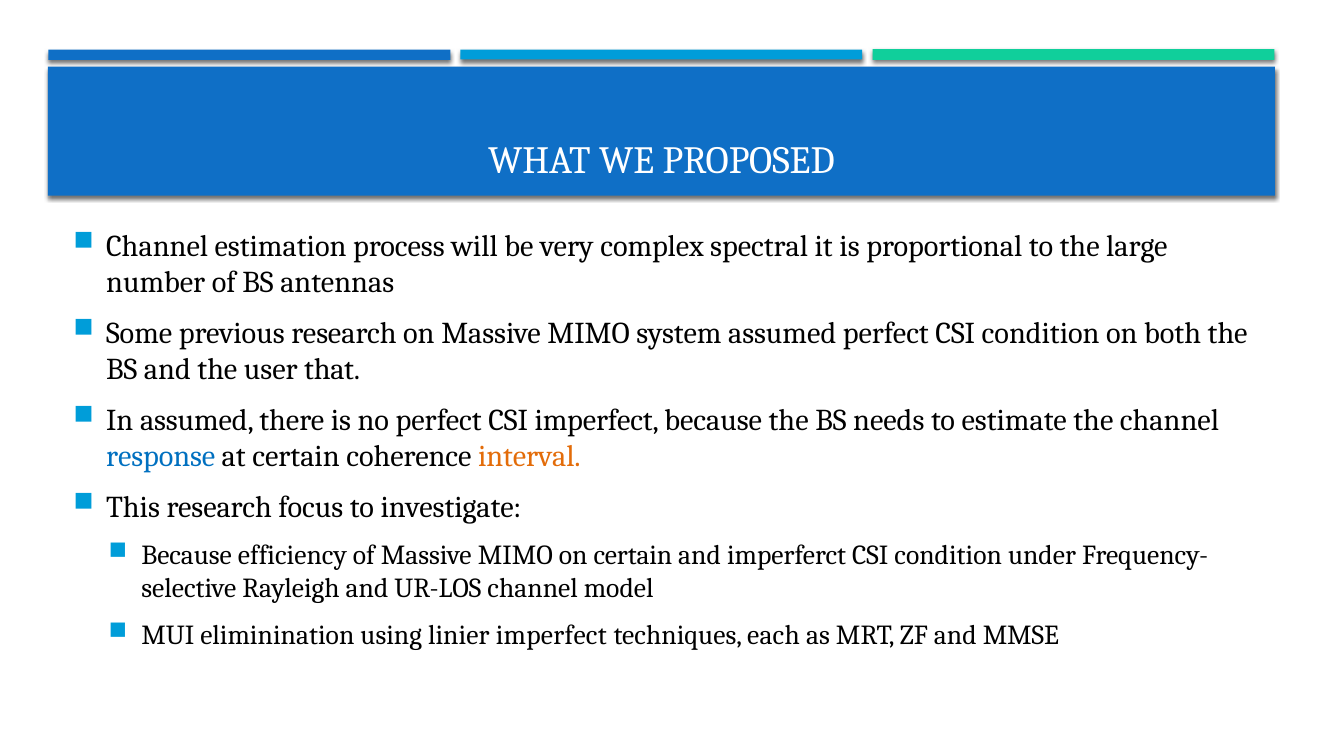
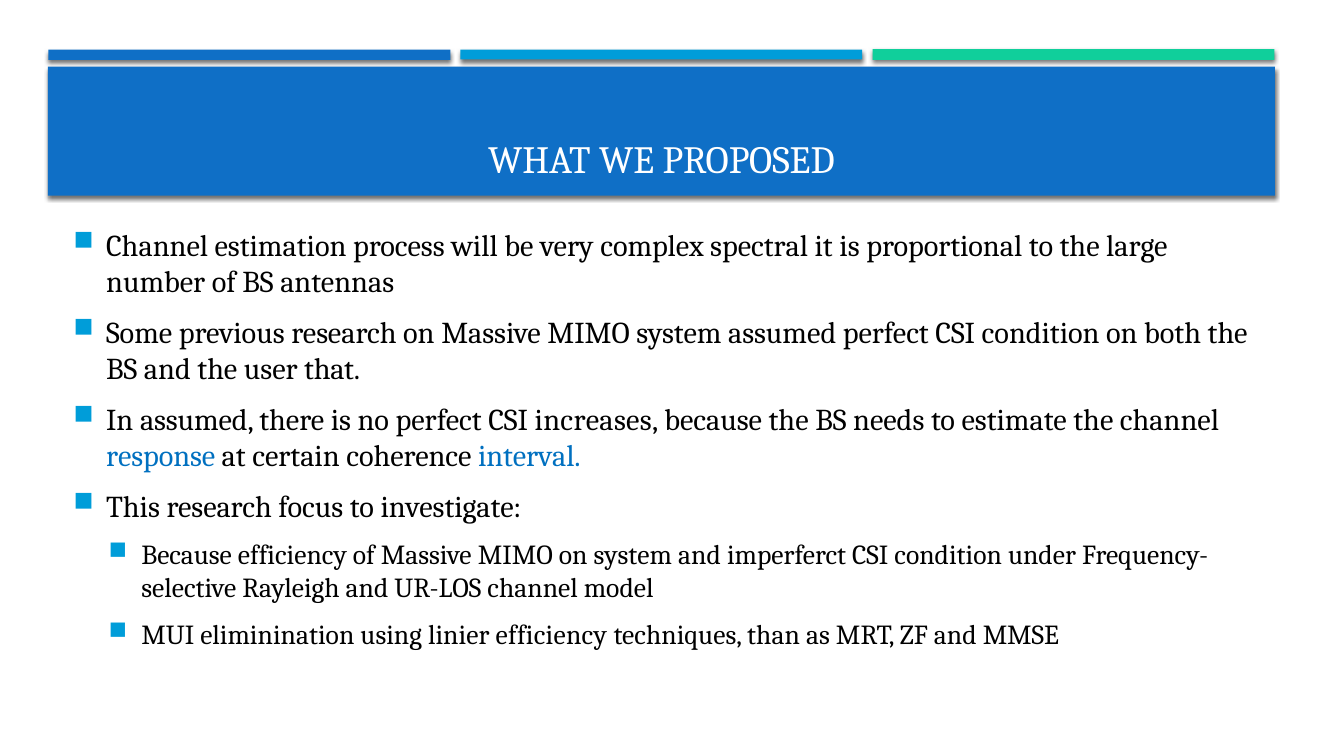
CSI imperfect: imperfect -> increases (596, 420)
interval colour: orange -> blue (529, 457)
on certain: certain -> system (633, 556)
linier imperfect: imperfect -> efficiency (551, 636)
each: each -> than (774, 636)
